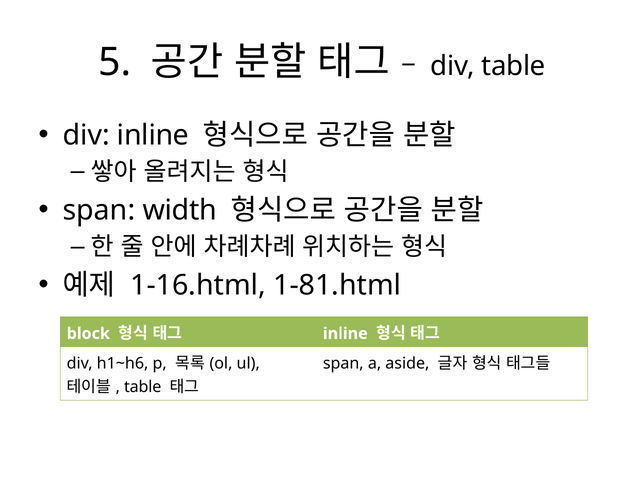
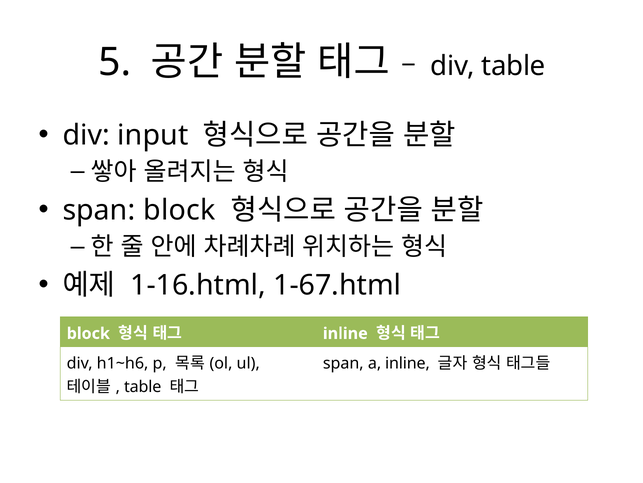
div inline: inline -> input (153, 135)
span width: width -> block (179, 210)
1-81.html: 1-81.html -> 1-67.html (337, 285)
a aside: aside -> inline (407, 363)
